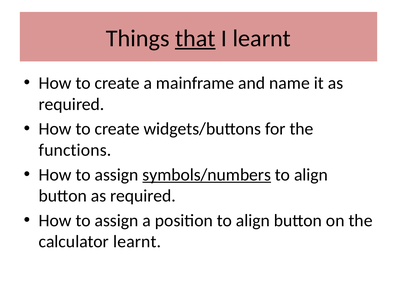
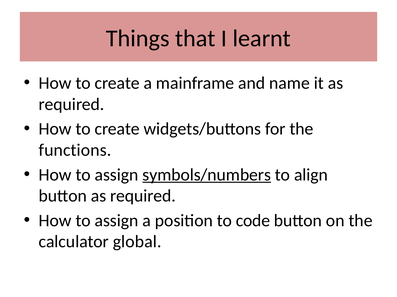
that underline: present -> none (195, 38)
position to align: align -> code (253, 221)
calculator learnt: learnt -> global (137, 242)
